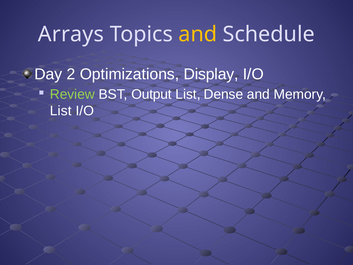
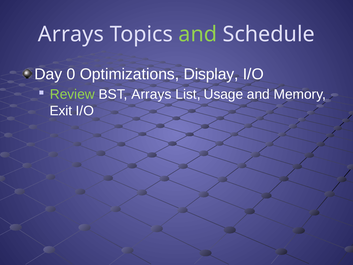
and colour: yellow -> light green (198, 34)
2: 2 -> 0 (71, 74)
BST Output: Output -> Arrays (151, 94)
Dense: Dense -> Usage (223, 94)
List: List -> Exit (61, 111)
